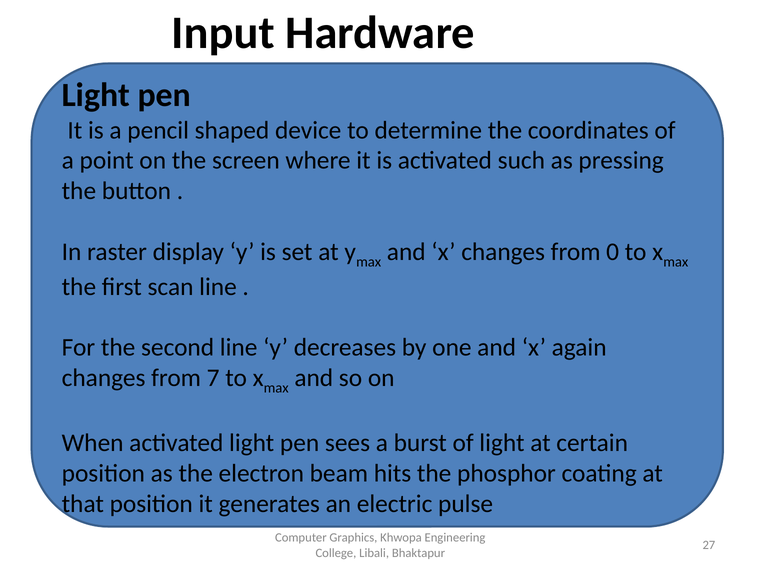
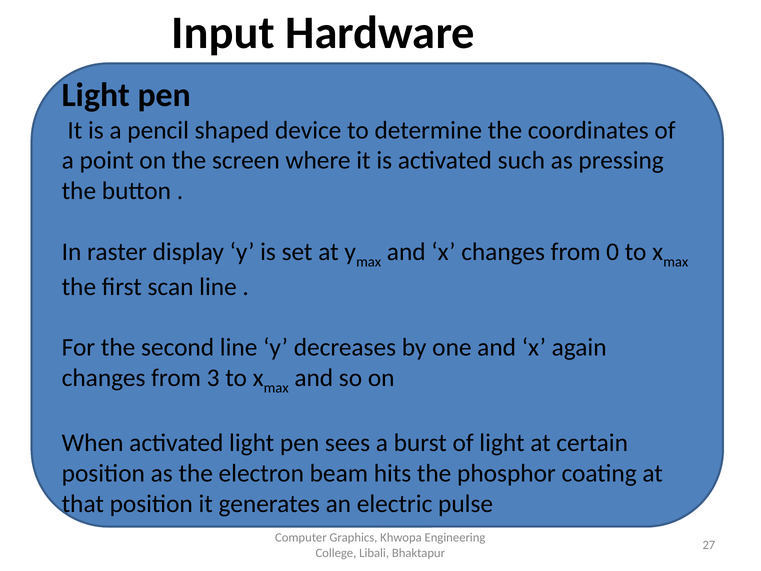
7: 7 -> 3 (213, 378)
